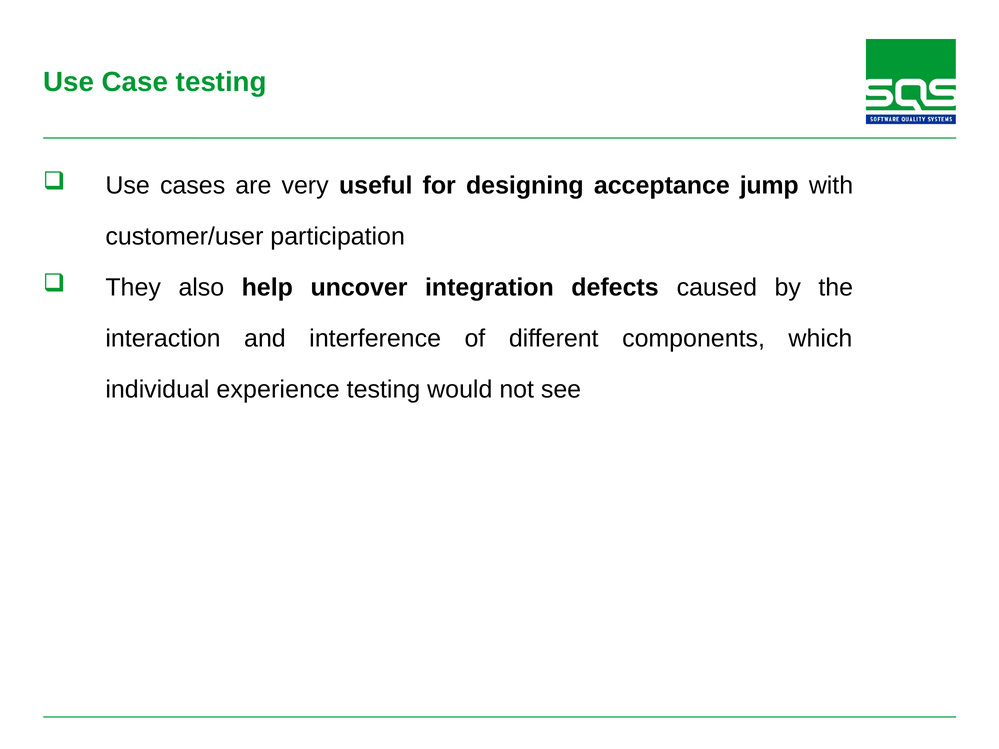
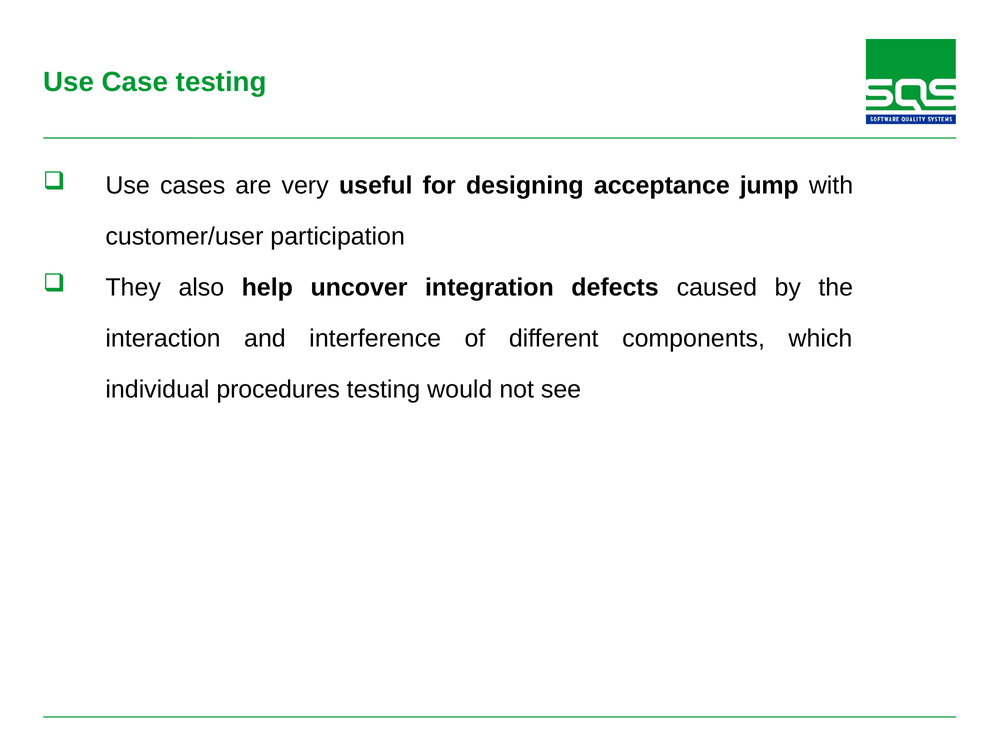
experience: experience -> procedures (278, 390)
